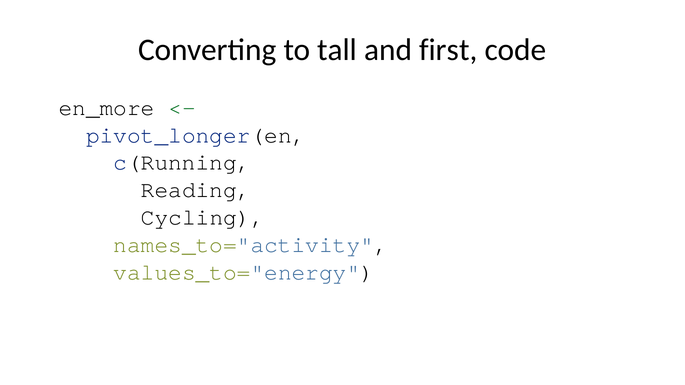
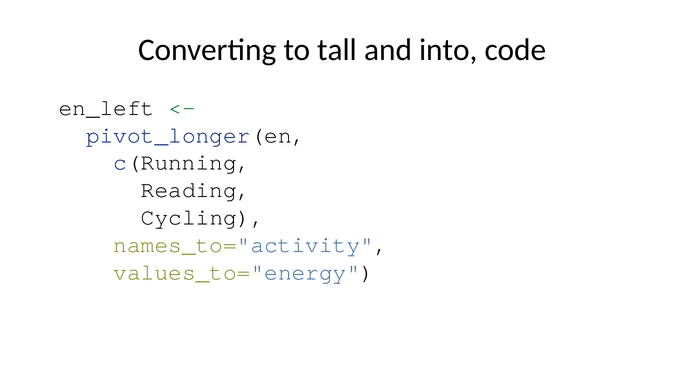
first: first -> into (448, 50)
en_more: en_more -> en_left (107, 108)
